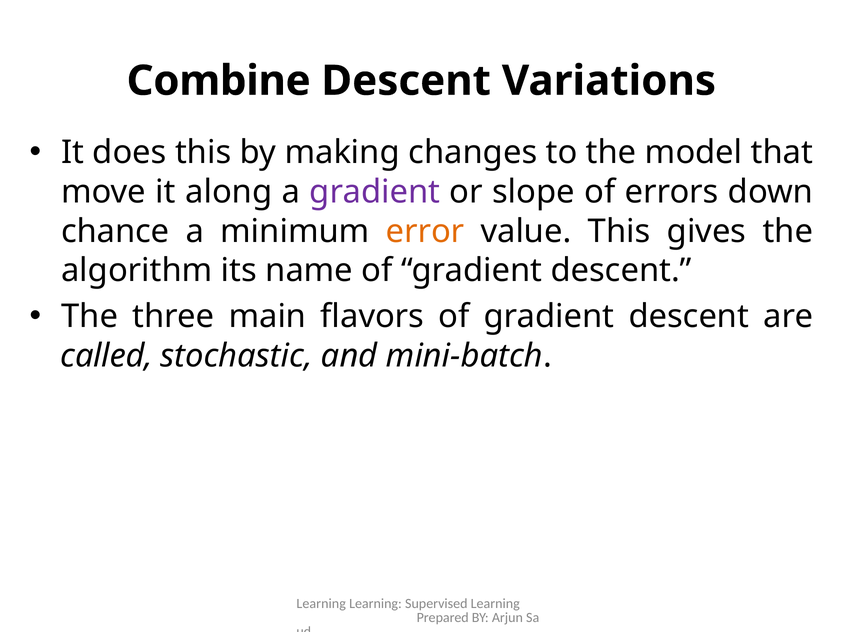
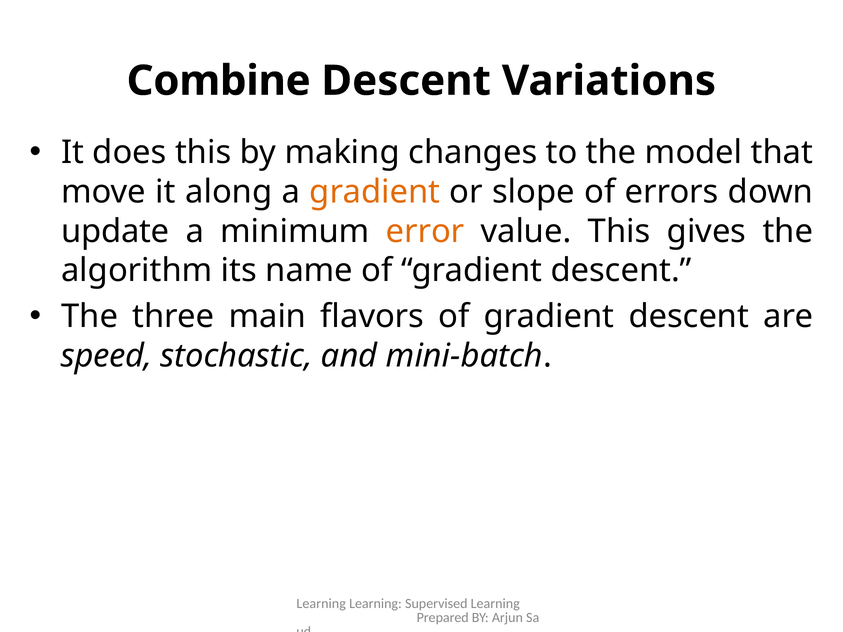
gradient colour: purple -> orange (375, 192)
chance: chance -> update (115, 231)
called: called -> speed (107, 356)
